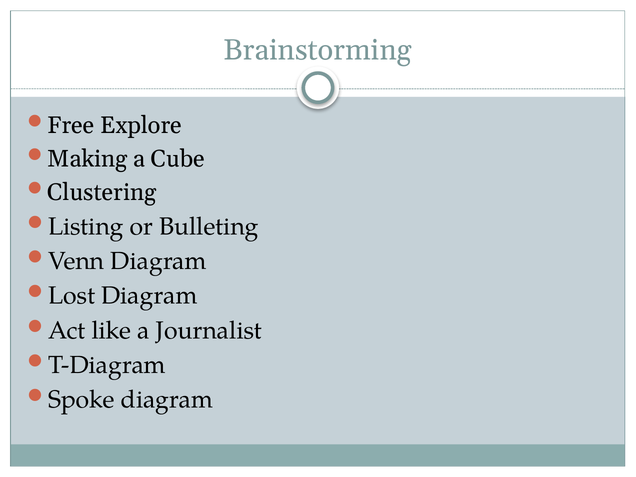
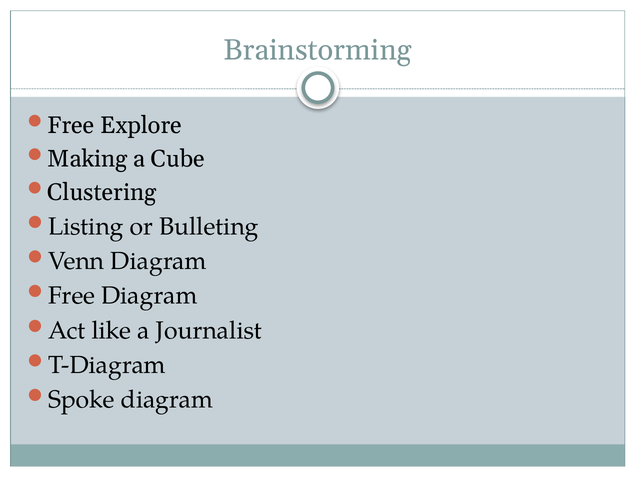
Lost: Lost -> Free (72, 296)
